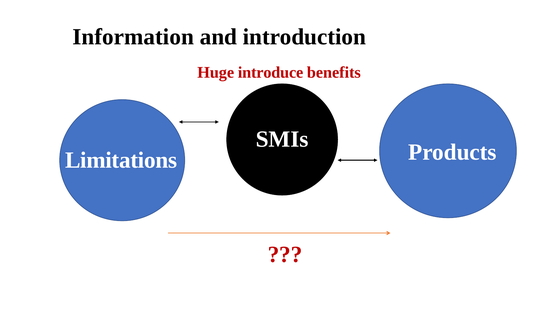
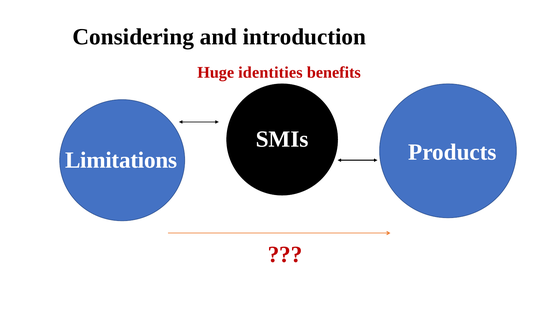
Information: Information -> Considering (133, 37)
introduce: introduce -> identities (270, 73)
